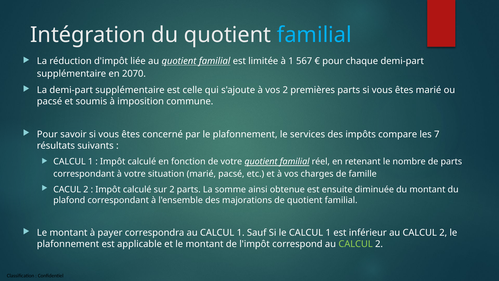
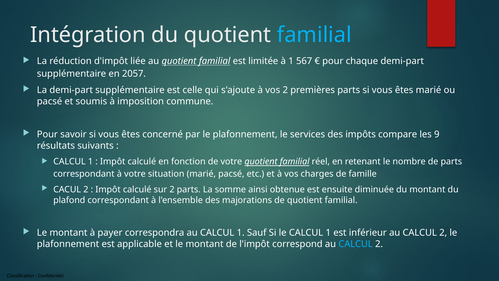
2070: 2070 -> 2057 (134, 74)
7: 7 -> 9 (437, 134)
CALCUL colour: light green -> light blue (356, 244)
